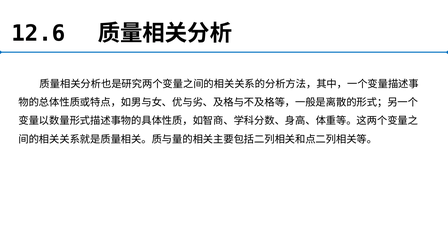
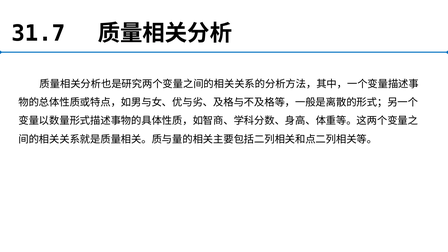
12.6: 12.6 -> 31.7 (38, 34)
